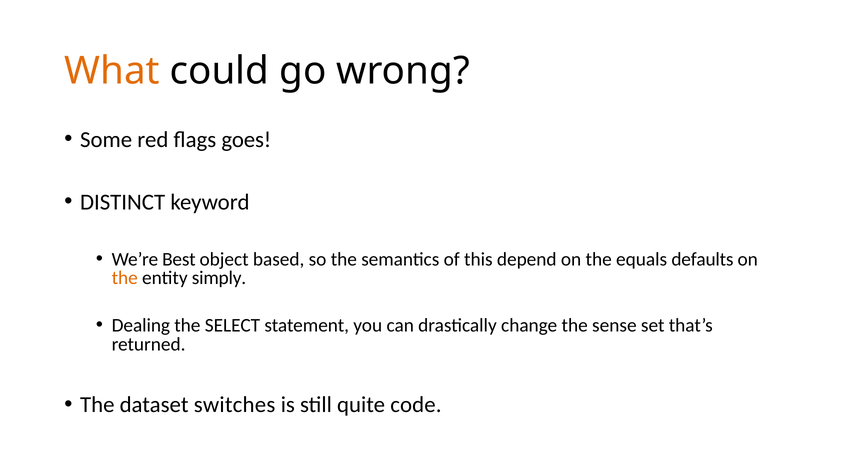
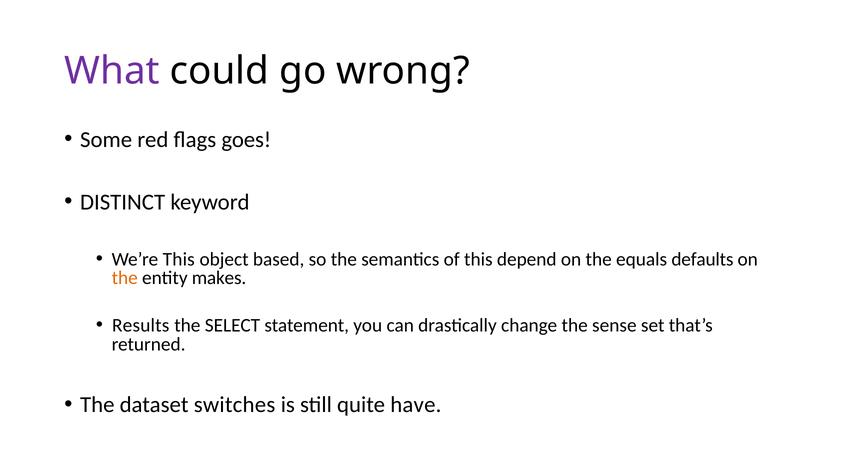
What colour: orange -> purple (112, 71)
We’re Best: Best -> This (179, 259)
simply: simply -> makes (219, 278)
Dealing: Dealing -> Results (141, 326)
code: code -> have (416, 405)
